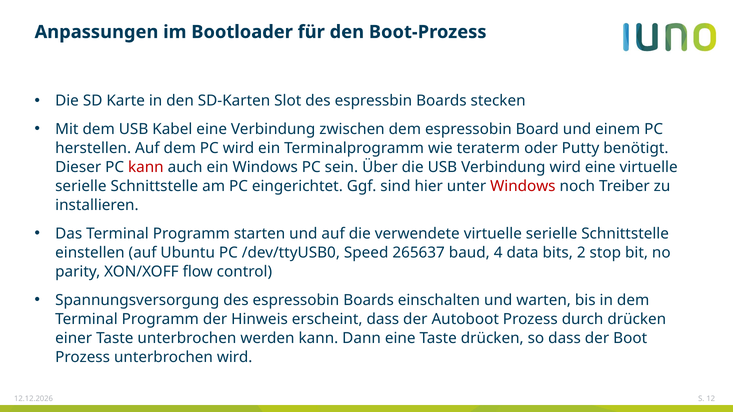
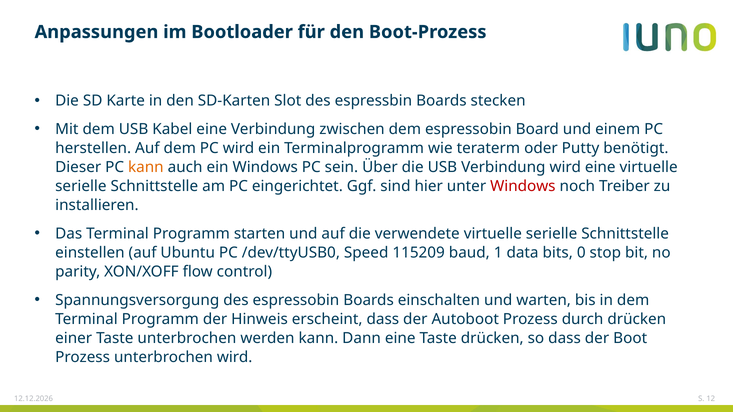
kann colour: red -> orange (146, 167)
265637: 265637 -> 115209 (419, 253)
4: 4 -> 1 (498, 253)
2: 2 -> 0 (581, 253)
